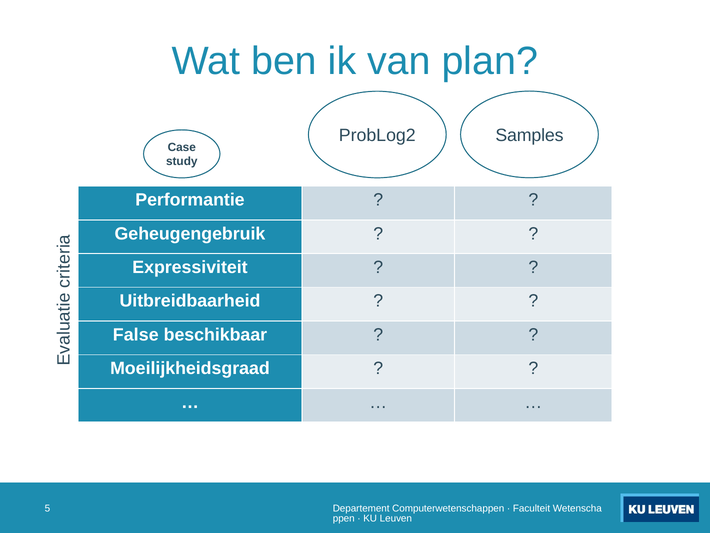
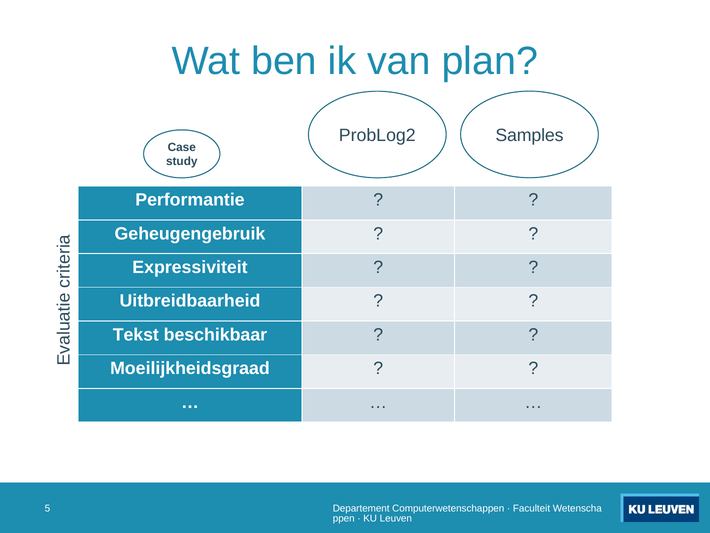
False: False -> Tekst (136, 334)
